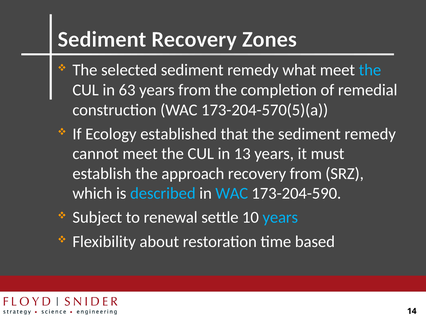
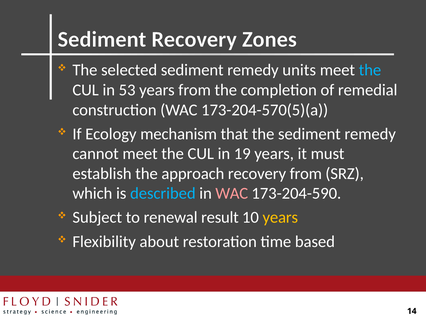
what: what -> units (299, 70)
63: 63 -> 53 (127, 90)
established: established -> mechanism (179, 134)
13: 13 -> 19 (242, 154)
WAC colour: light blue -> pink (232, 193)
settle: settle -> result (220, 217)
years colour: light blue -> yellow (280, 217)
